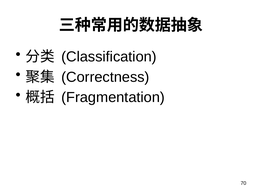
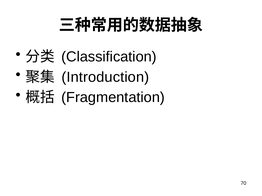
Correctness: Correctness -> Introduction (105, 77)
